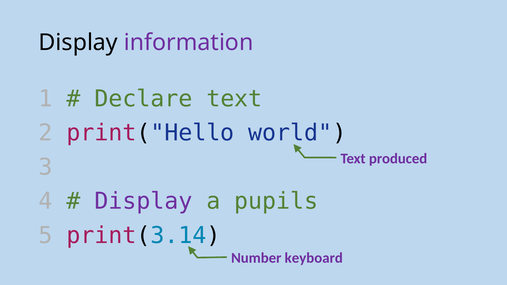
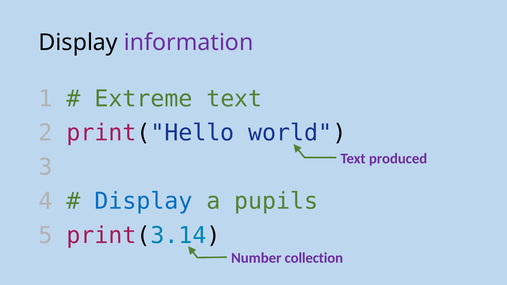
Declare: Declare -> Extreme (143, 99)
Display colour: purple -> blue (143, 201)
keyboard: keyboard -> collection (314, 258)
